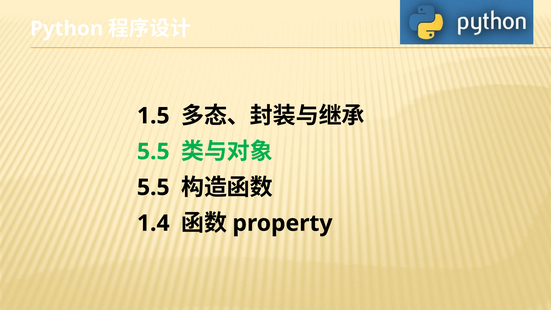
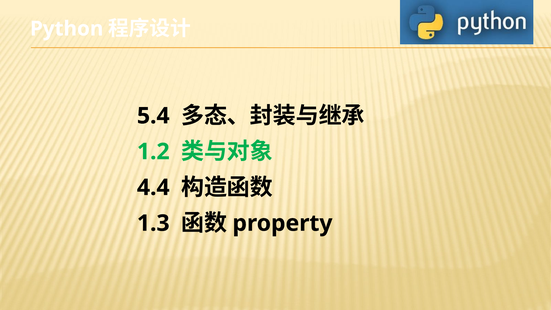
1.5: 1.5 -> 5.4 (153, 116)
5.5: 5.5 -> 1.2 (153, 152)
5.5: 5.5 -> 4.4 (153, 187)
1.4: 1.4 -> 1.3 (153, 223)
